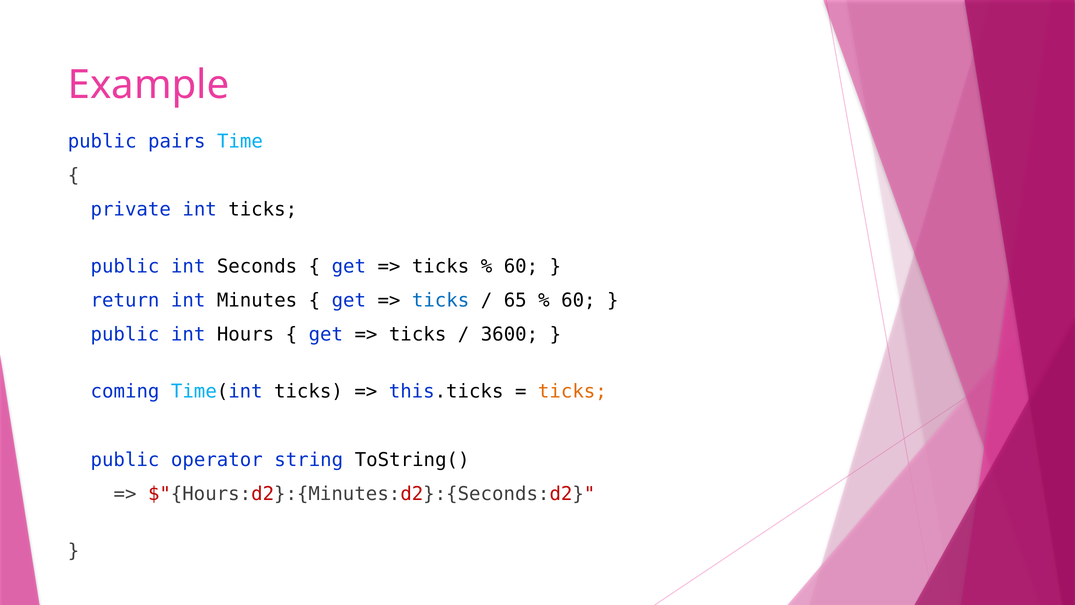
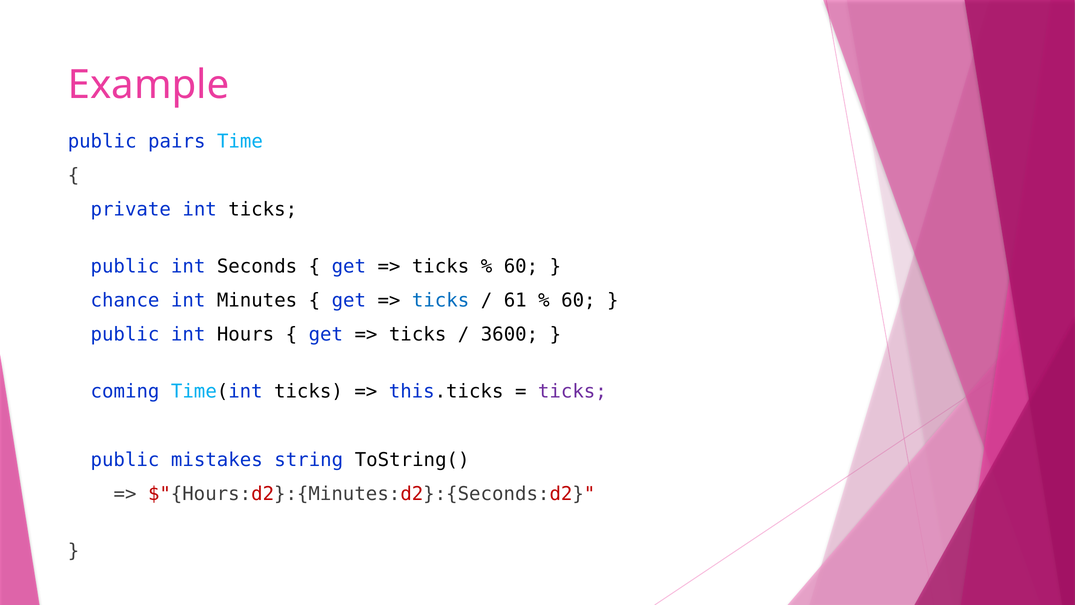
return: return -> chance (125, 300)
65: 65 -> 61 (515, 300)
ticks colour: orange -> purple (572, 391)
operator: operator -> mistakes (217, 460)
